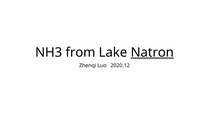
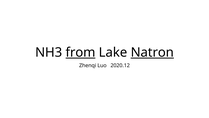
from underline: none -> present (81, 52)
